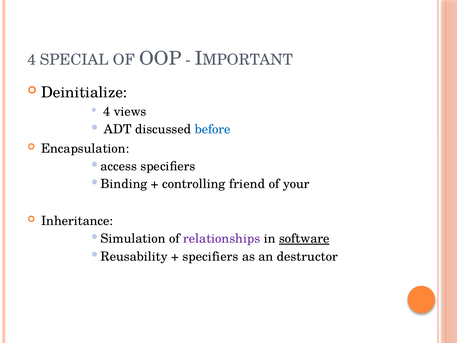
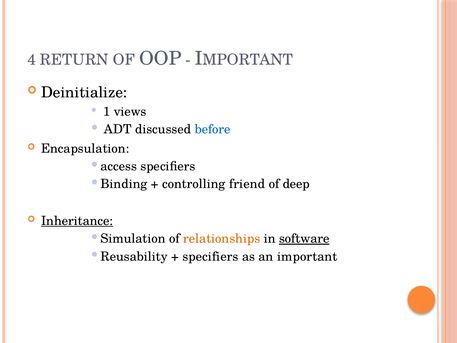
SPECIAL: SPECIAL -> RETURN (74, 60)
4: 4 -> 1 (107, 112)
your: your -> deep (296, 184)
Inheritance underline: none -> present (77, 221)
relationships colour: purple -> orange (222, 239)
destructor: destructor -> important (307, 256)
